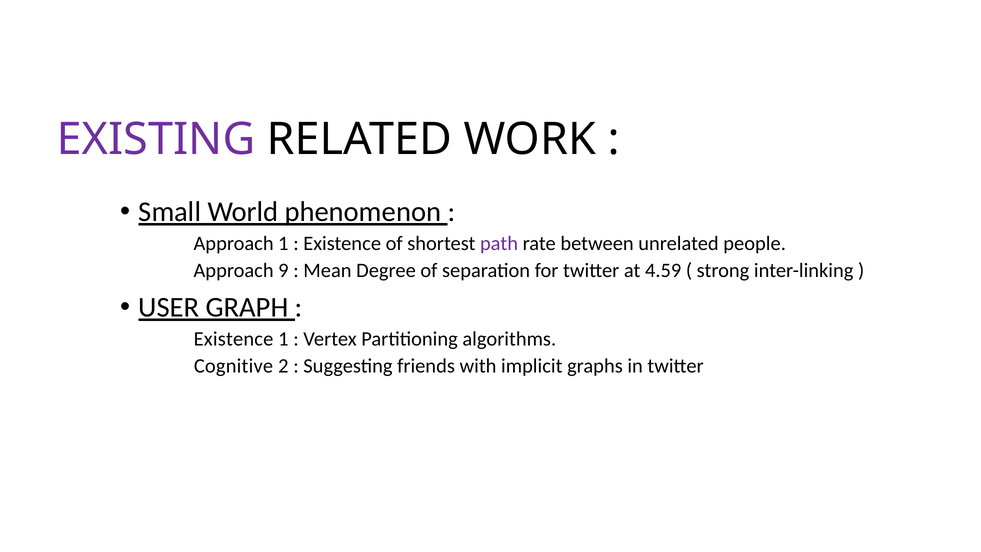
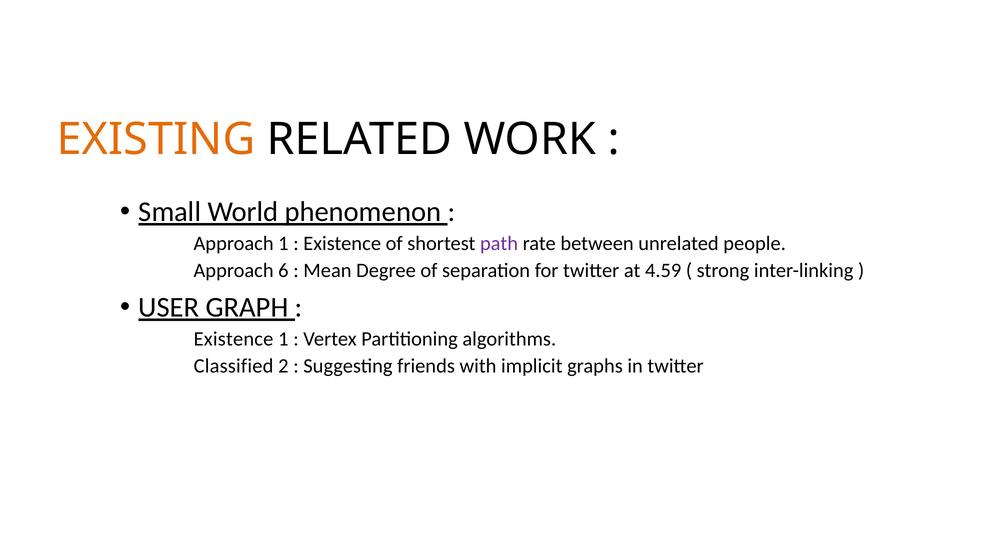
EXISTING colour: purple -> orange (156, 139)
9: 9 -> 6 (283, 271)
Cognitive: Cognitive -> Classified (234, 366)
